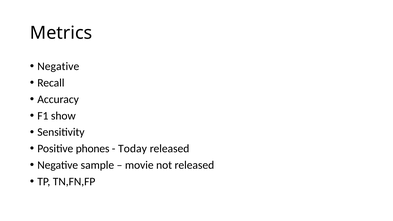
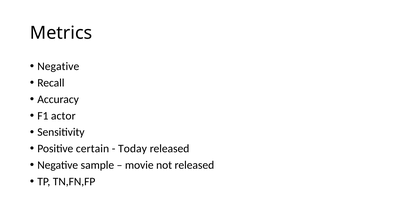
show: show -> actor (63, 116)
phones: phones -> certain (92, 149)
